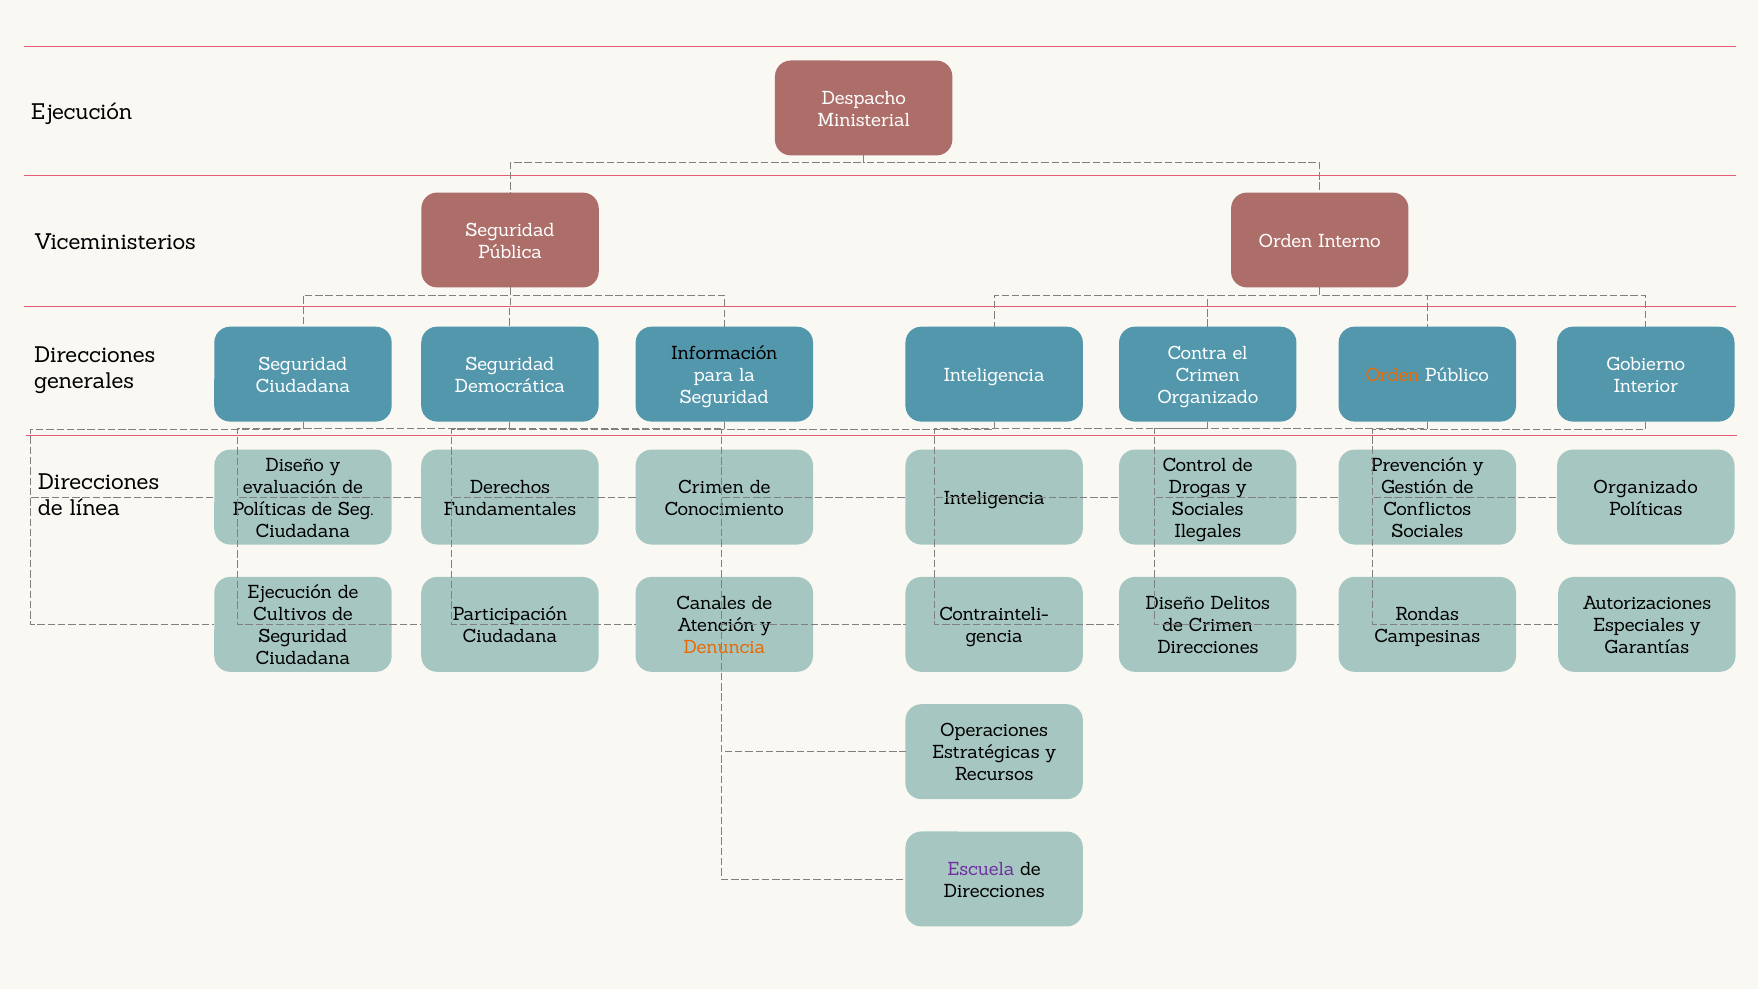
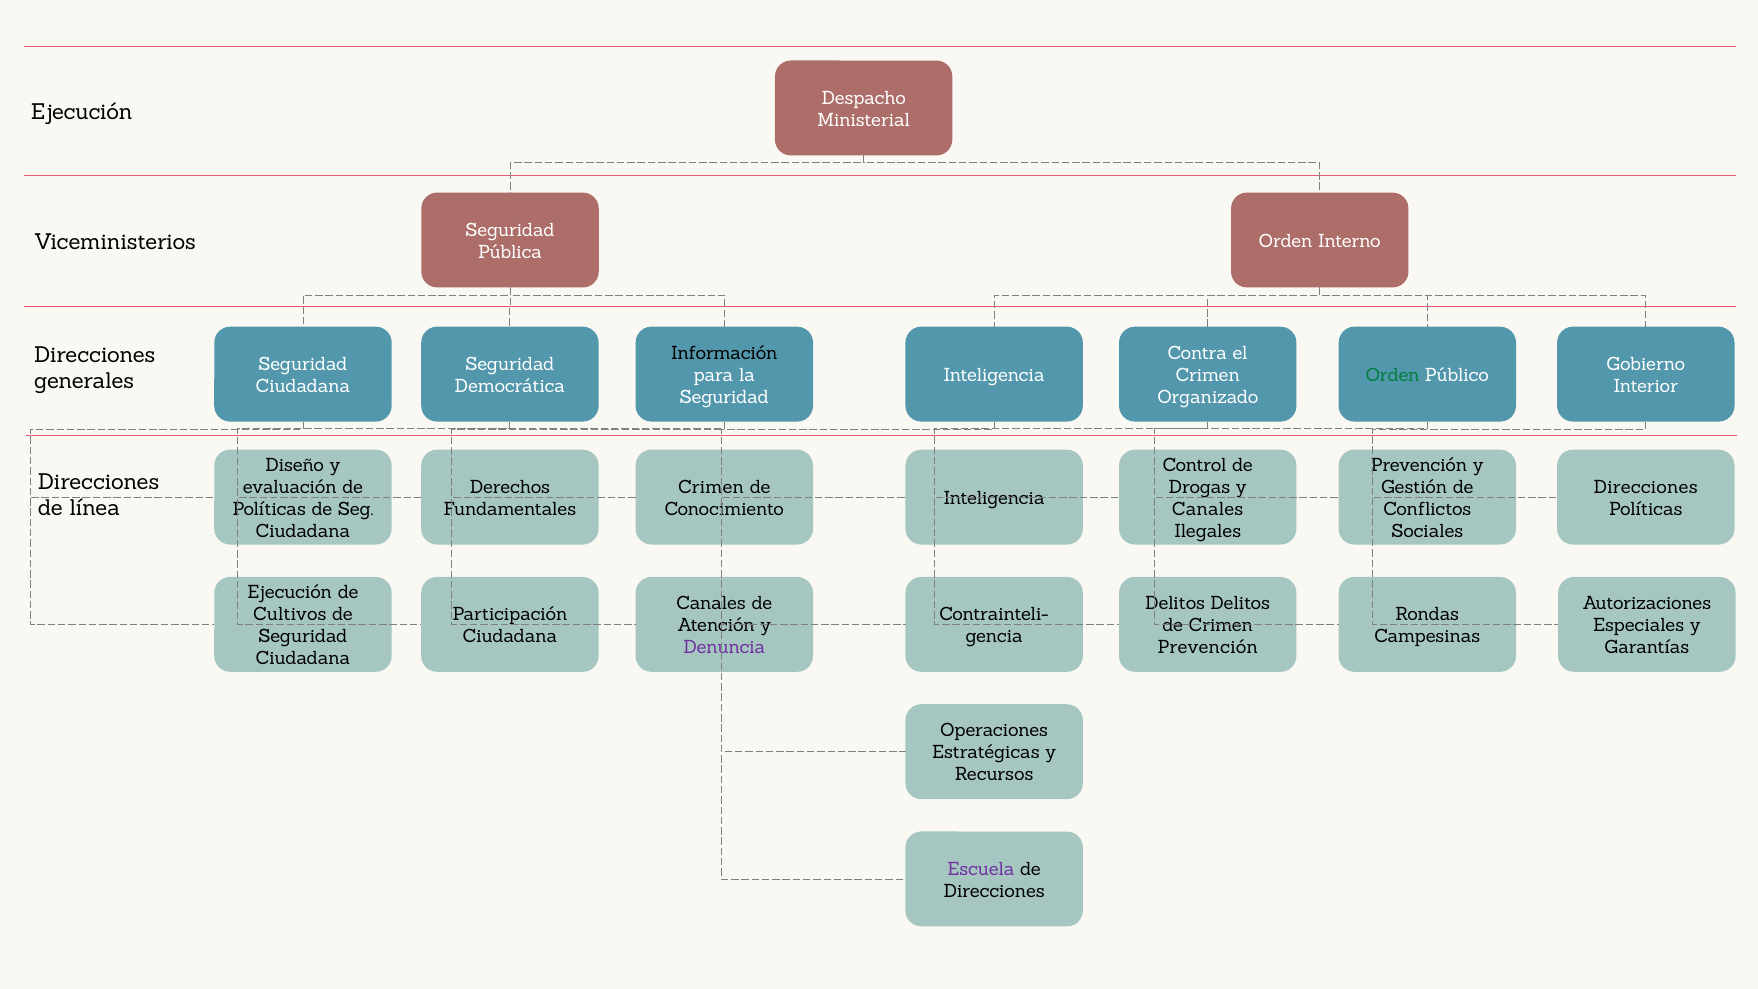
Orden colour: orange -> green (1393, 375)
Organizado: Organizado -> Direcciones (1646, 487)
Sociales: Sociales -> Canales (1208, 509)
Diseño: Diseño -> Delitos (1175, 604)
Denuncia colour: orange -> purple (724, 648)
Direcciones: Direcciones -> Prevención (1208, 648)
